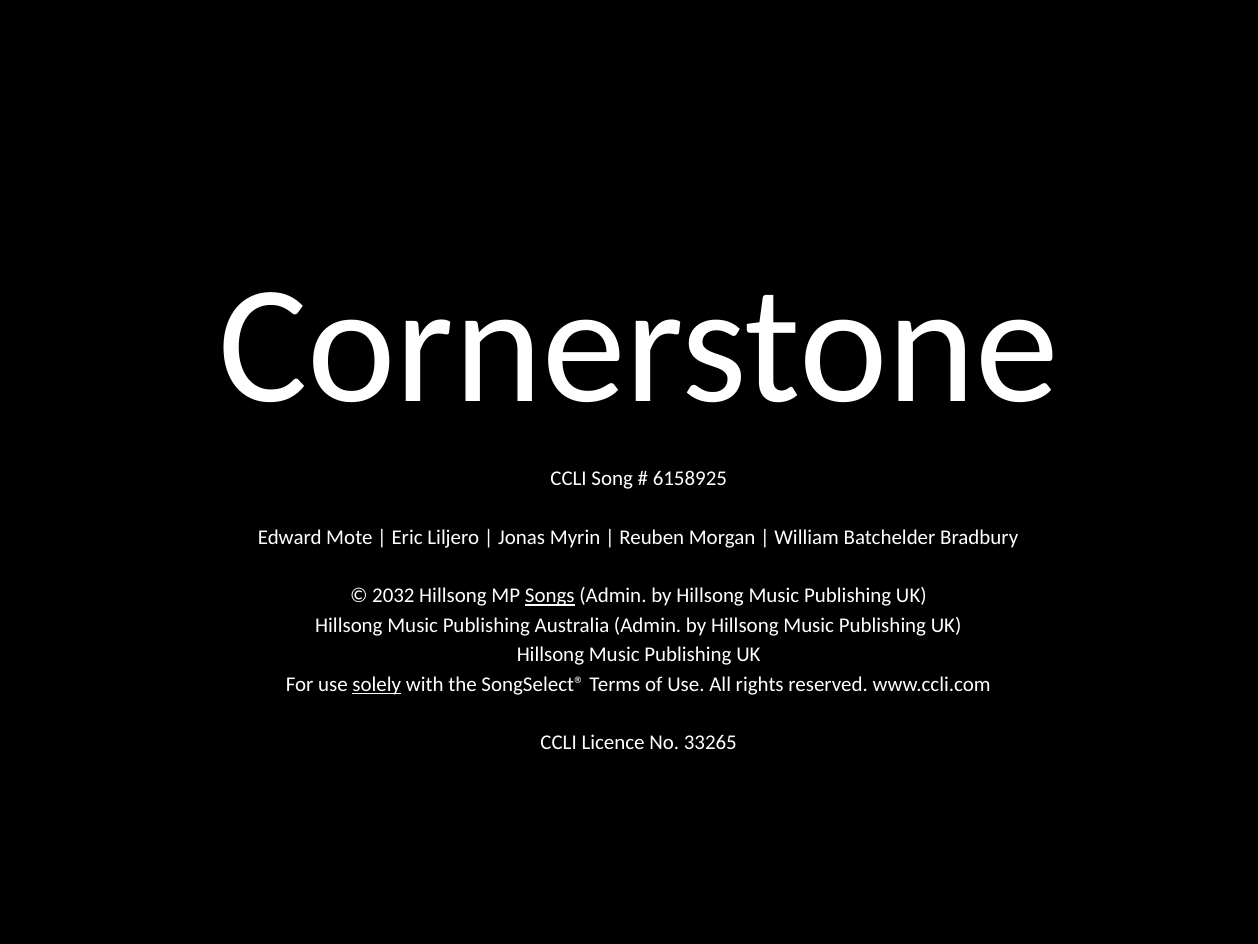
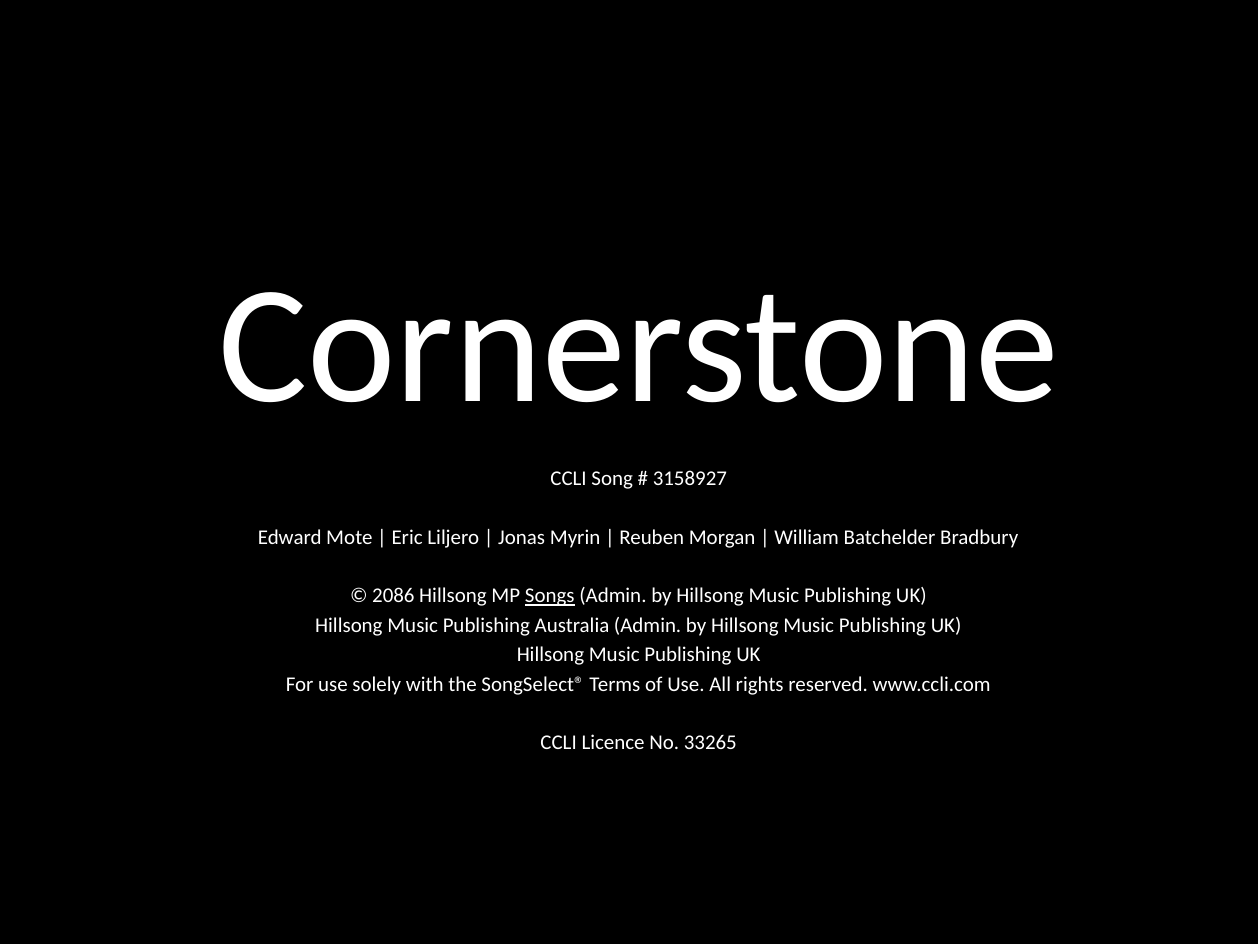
6158925: 6158925 -> 3158927 (690, 478)
2032: 2032 -> 2086 (393, 596)
solely underline: present -> none (377, 684)
